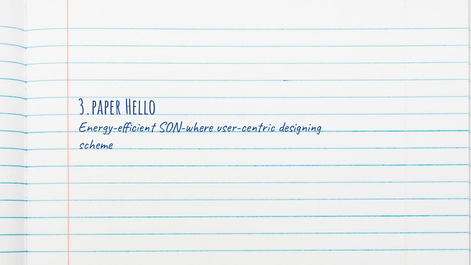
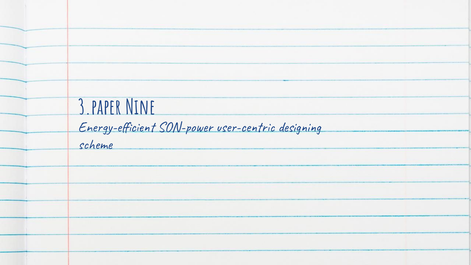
Hello: Hello -> Nine (140, 107)
SON-where: SON-where -> SON-power (185, 127)
